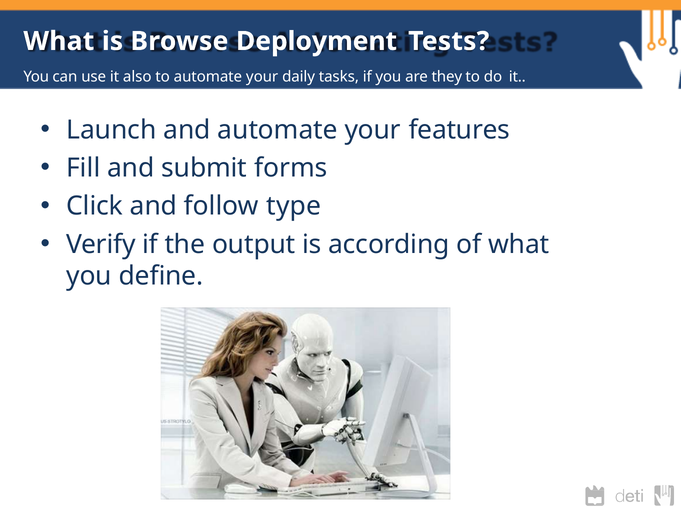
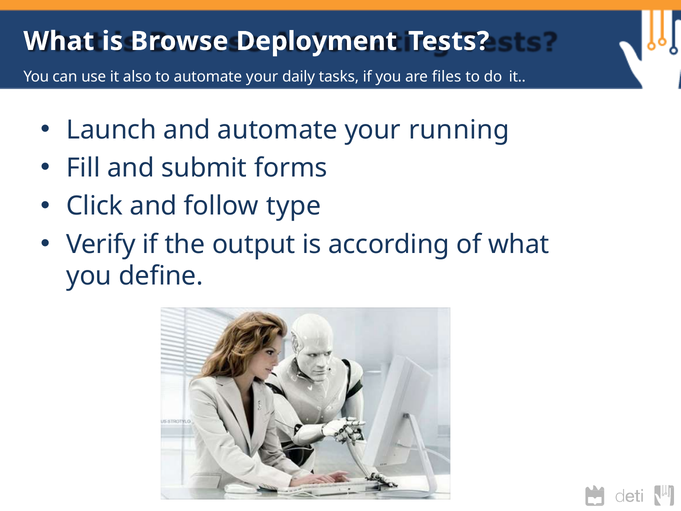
they: they -> files (447, 77)
features: features -> running (459, 130)
